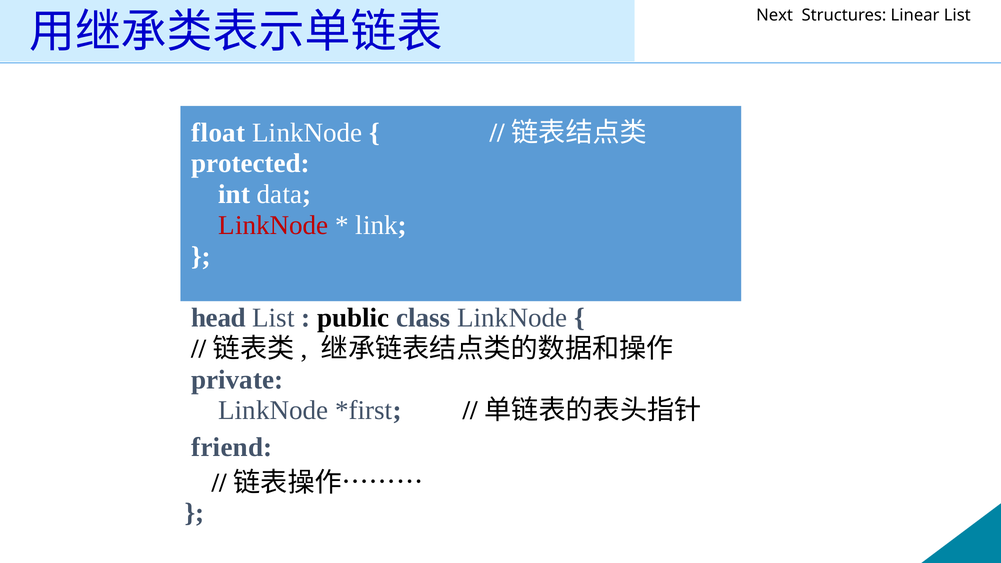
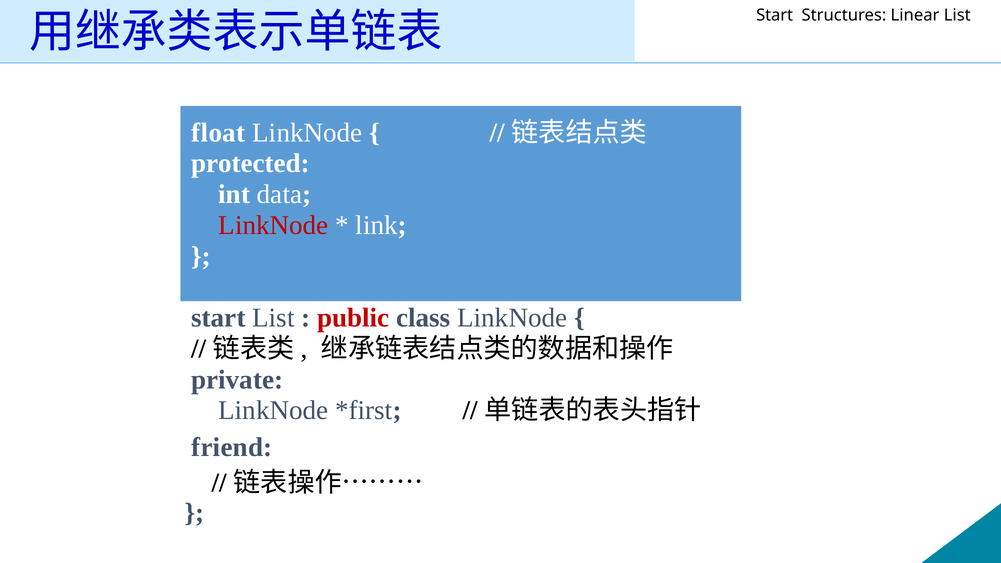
Next: Next -> Start (775, 15)
head: head -> start (218, 318)
public colour: black -> red (353, 318)
